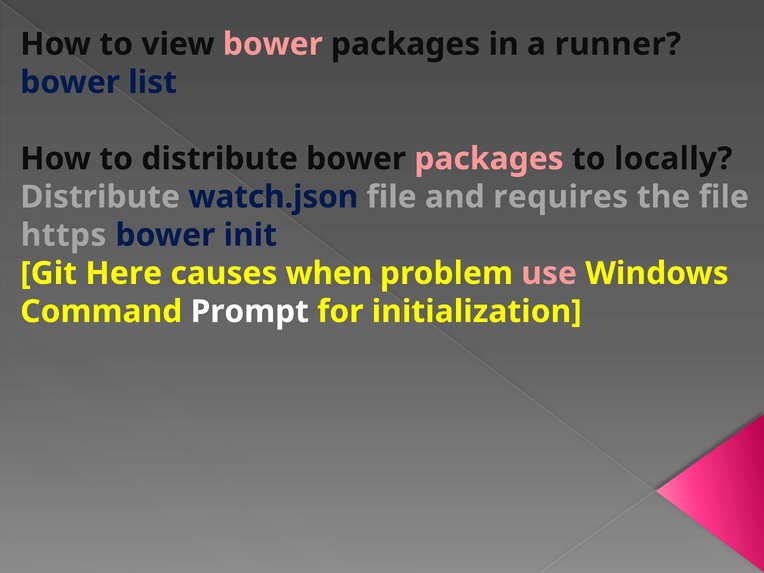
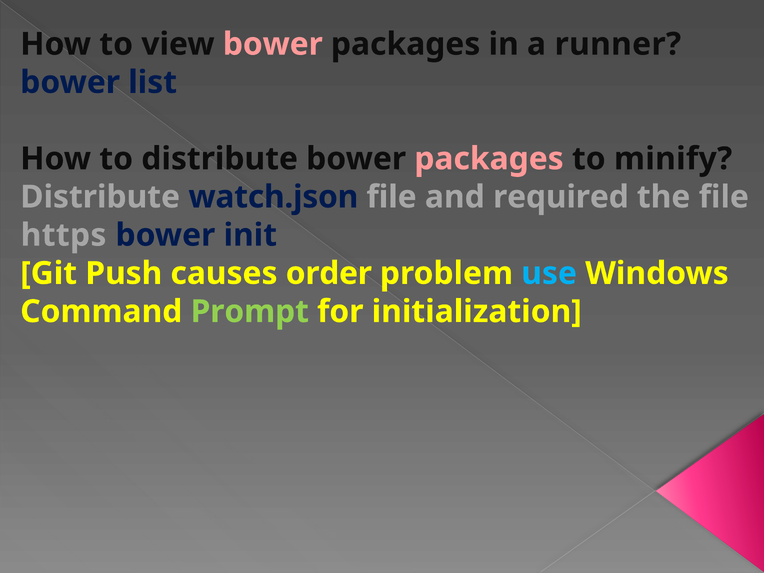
locally: locally -> minify (673, 159)
requires: requires -> required (561, 197)
Here: Here -> Push (124, 273)
when: when -> order (329, 273)
use colour: pink -> light blue (549, 273)
Prompt colour: white -> light green (250, 312)
